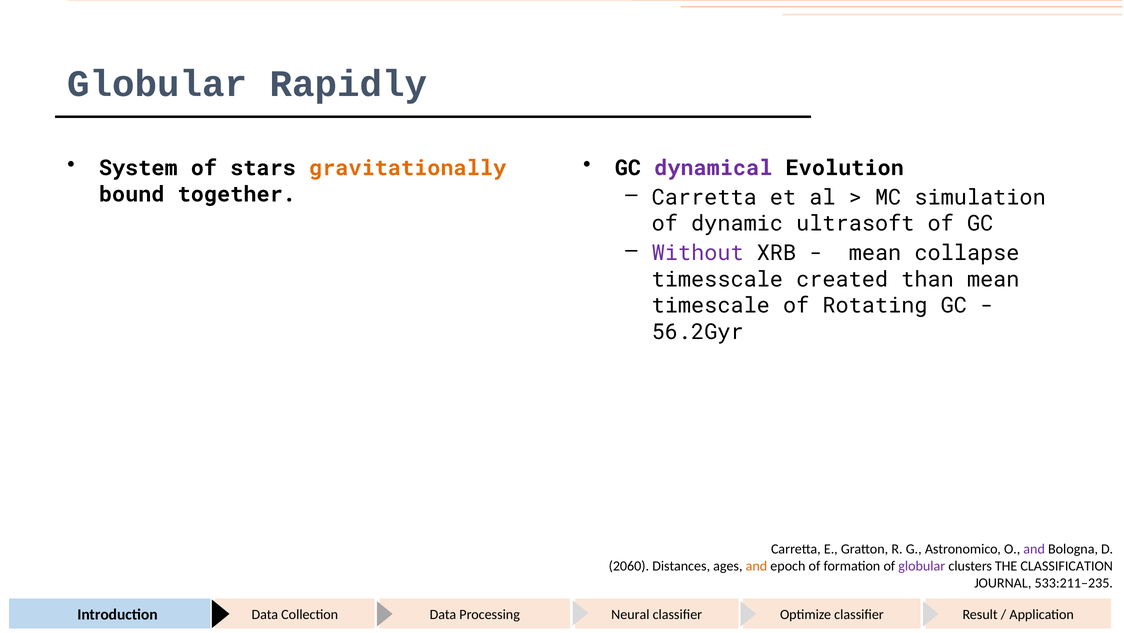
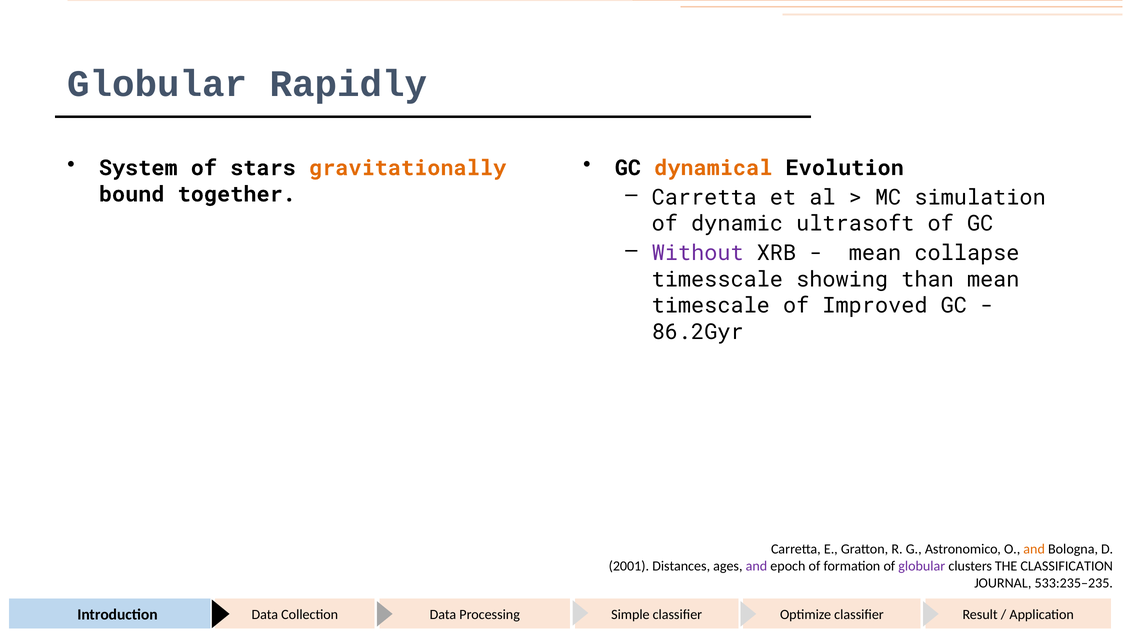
dynamical colour: purple -> orange (713, 168)
created: created -> showing (842, 279)
Rotating: Rotating -> Improved (875, 306)
56.2Gyr: 56.2Gyr -> 86.2Gyr (698, 332)
and colour: purple -> orange (1034, 549)
2060: 2060 -> 2001 (629, 566)
and colour: orange -> purple (756, 566)
533:211–235: 533:211–235 -> 533:235–235 (1074, 583)
Neural: Neural -> Simple (630, 614)
